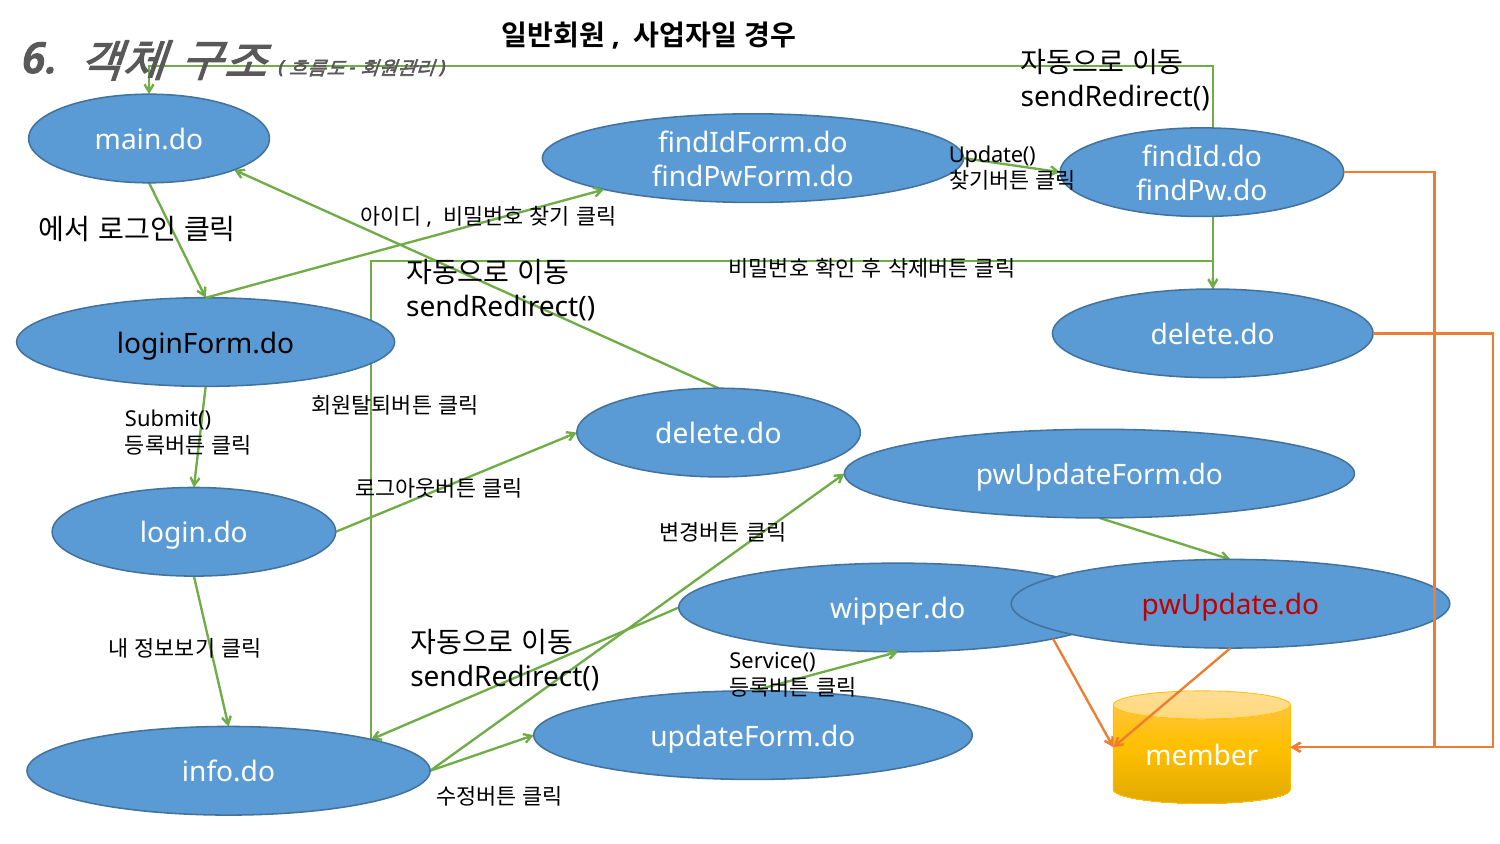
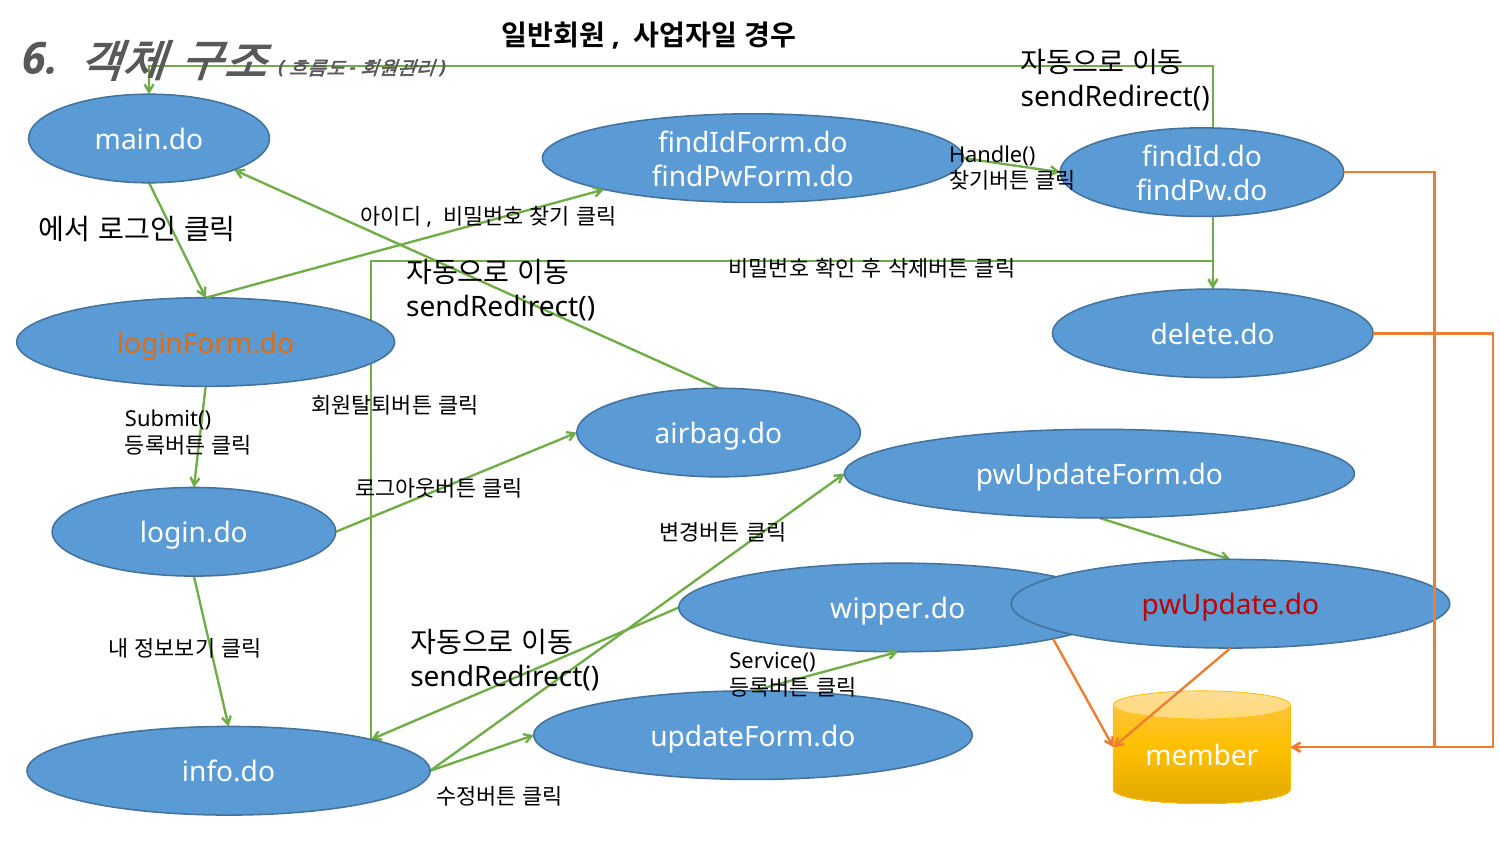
Update(: Update( -> Handle( (992, 155)
loginForm.do colour: black -> orange (205, 344)
delete.do: delete.do -> airbag.do (718, 434)
